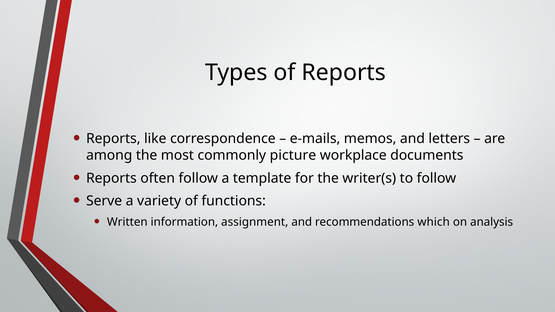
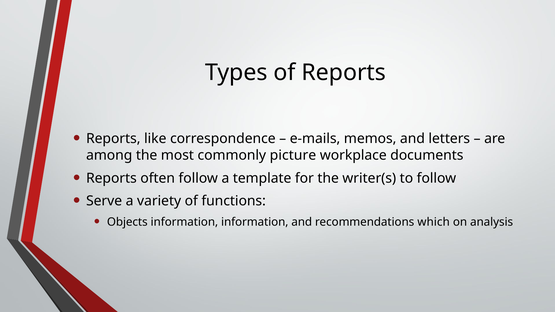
Written: Written -> Objects (127, 222)
information assignment: assignment -> information (255, 222)
